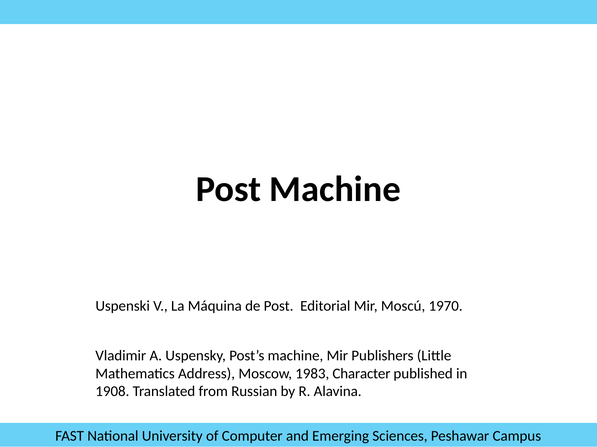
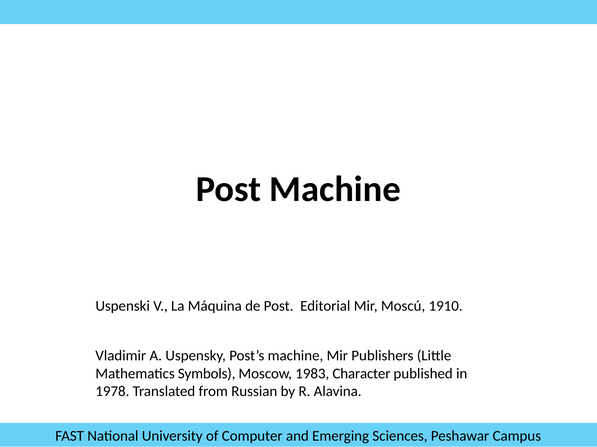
1970: 1970 -> 1910 (446, 306)
Address: Address -> Symbols (207, 374)
1908: 1908 -> 1978 (112, 392)
